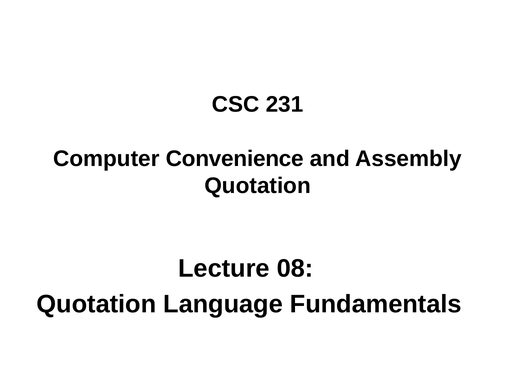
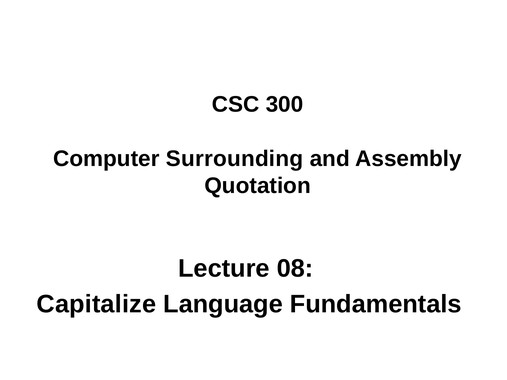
231: 231 -> 300 (285, 105)
Convenience: Convenience -> Surrounding (235, 159)
Quotation: Quotation -> Capitalize (96, 304)
